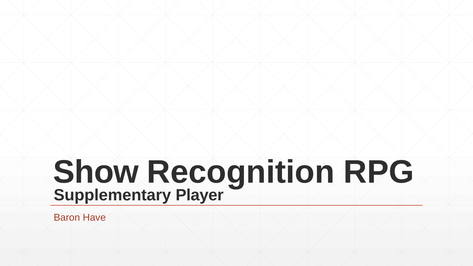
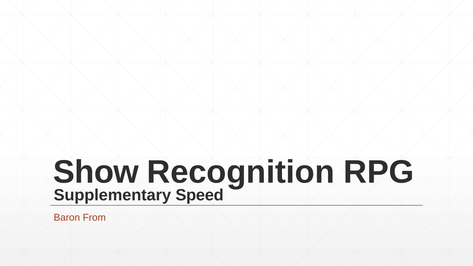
Player: Player -> Speed (200, 195)
Have: Have -> From (94, 218)
